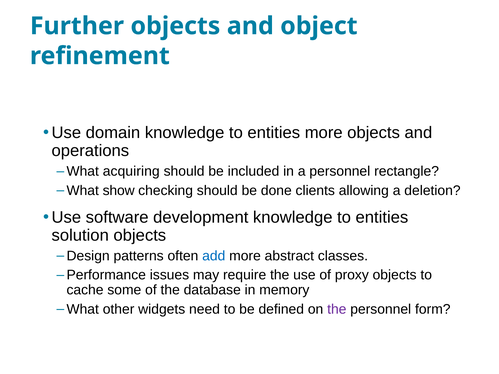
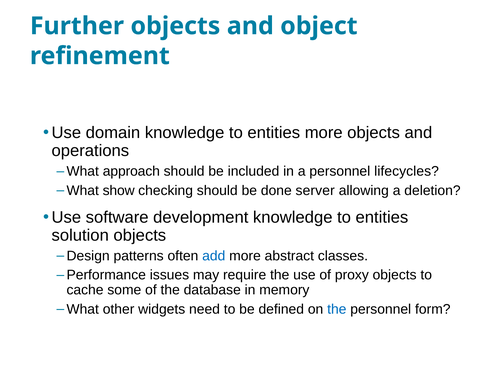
acquiring: acquiring -> approach (131, 172)
rectangle: rectangle -> lifecycles (407, 172)
clients: clients -> server (315, 191)
the colour: purple -> blue (337, 309)
